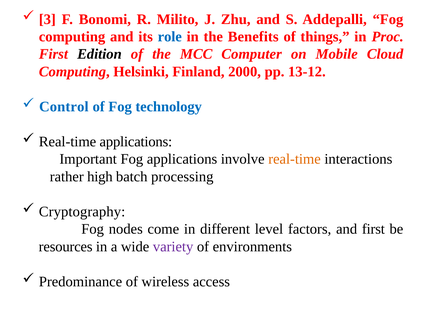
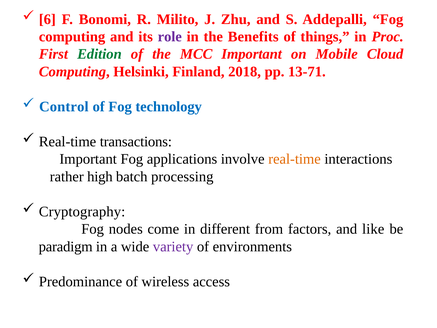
3: 3 -> 6 (47, 19)
role colour: blue -> purple (170, 37)
Edition colour: black -> green (99, 54)
MCC Computer: Computer -> Important (252, 54)
2000: 2000 -> 2018 (245, 72)
13-12: 13-12 -> 13-71 (307, 72)
Real-time applications: applications -> transactions (136, 142)
level: level -> from (269, 229)
and first: first -> like (373, 229)
resources: resources -> paradigm (66, 246)
